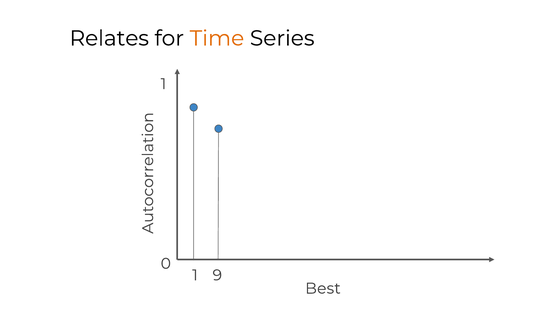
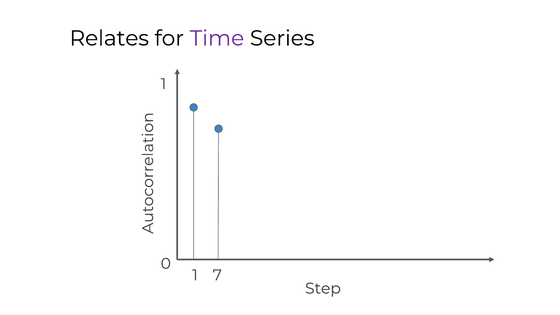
Time colour: orange -> purple (217, 38)
9: 9 -> 7 (217, 275)
Best: Best -> Step (323, 288)
